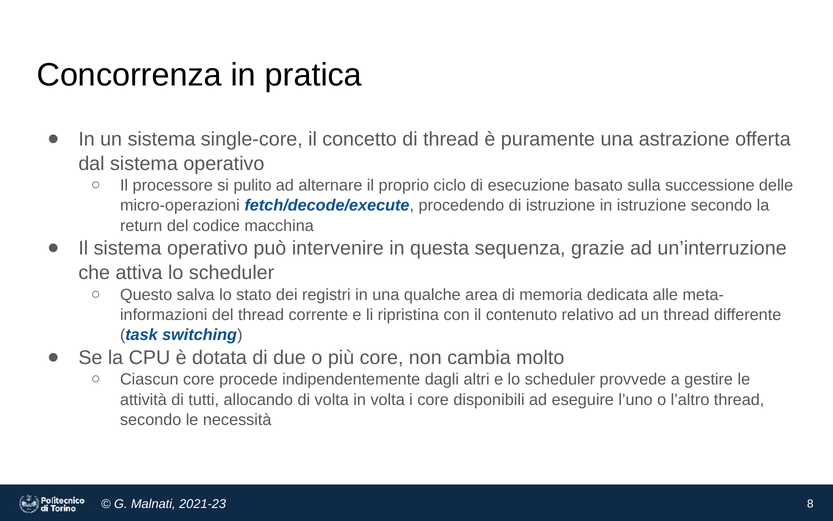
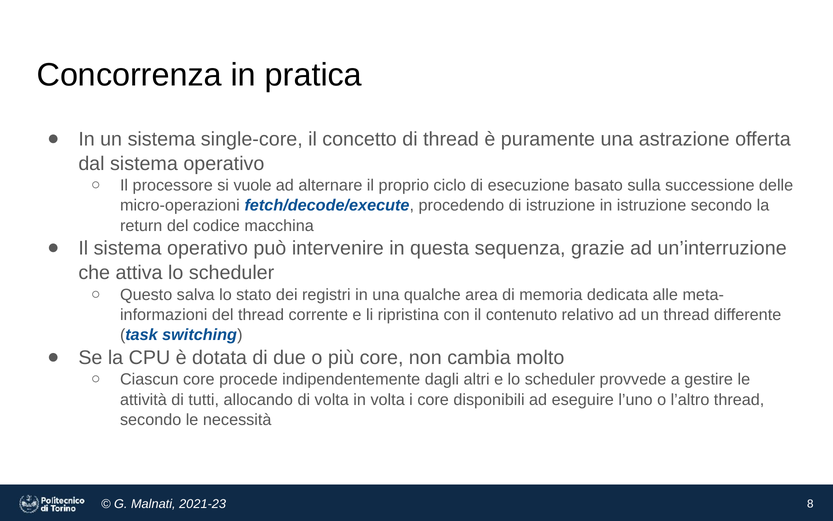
pulito: pulito -> vuole (253, 185)
